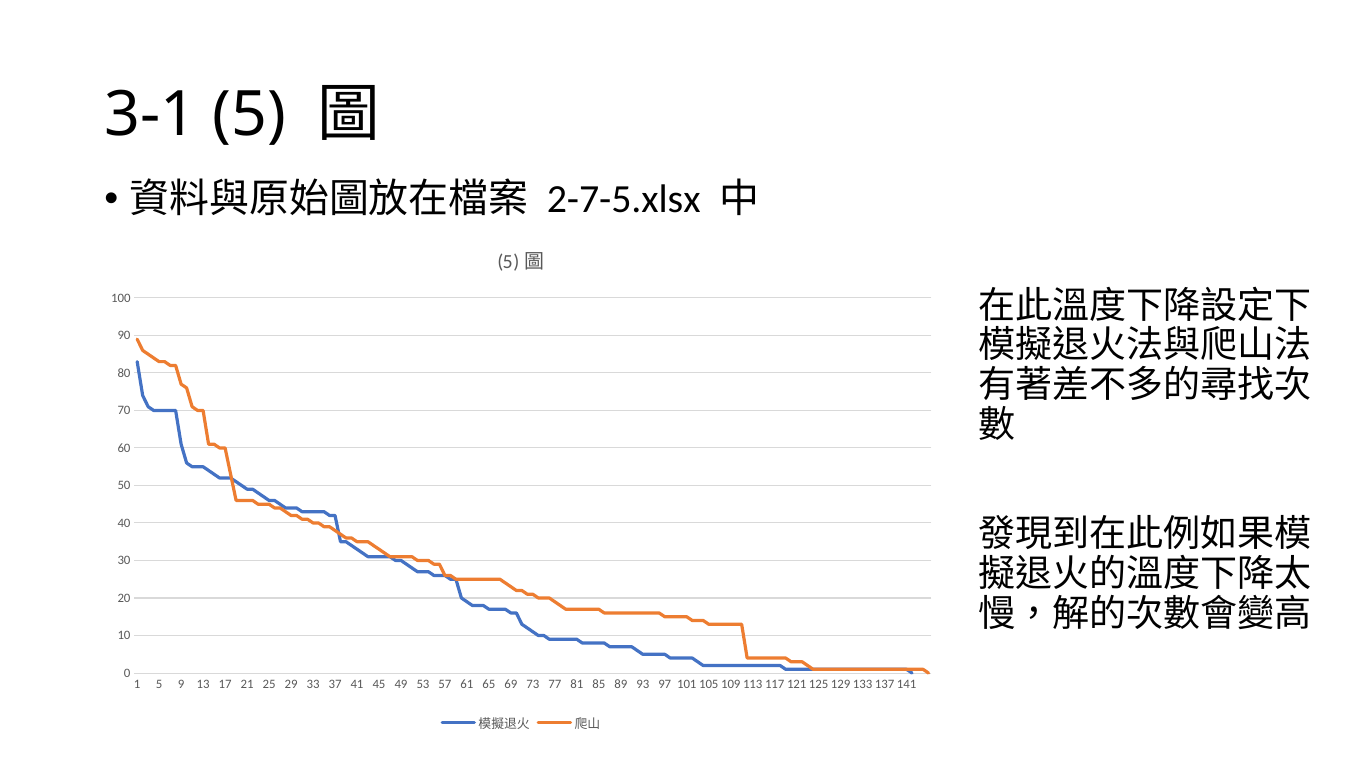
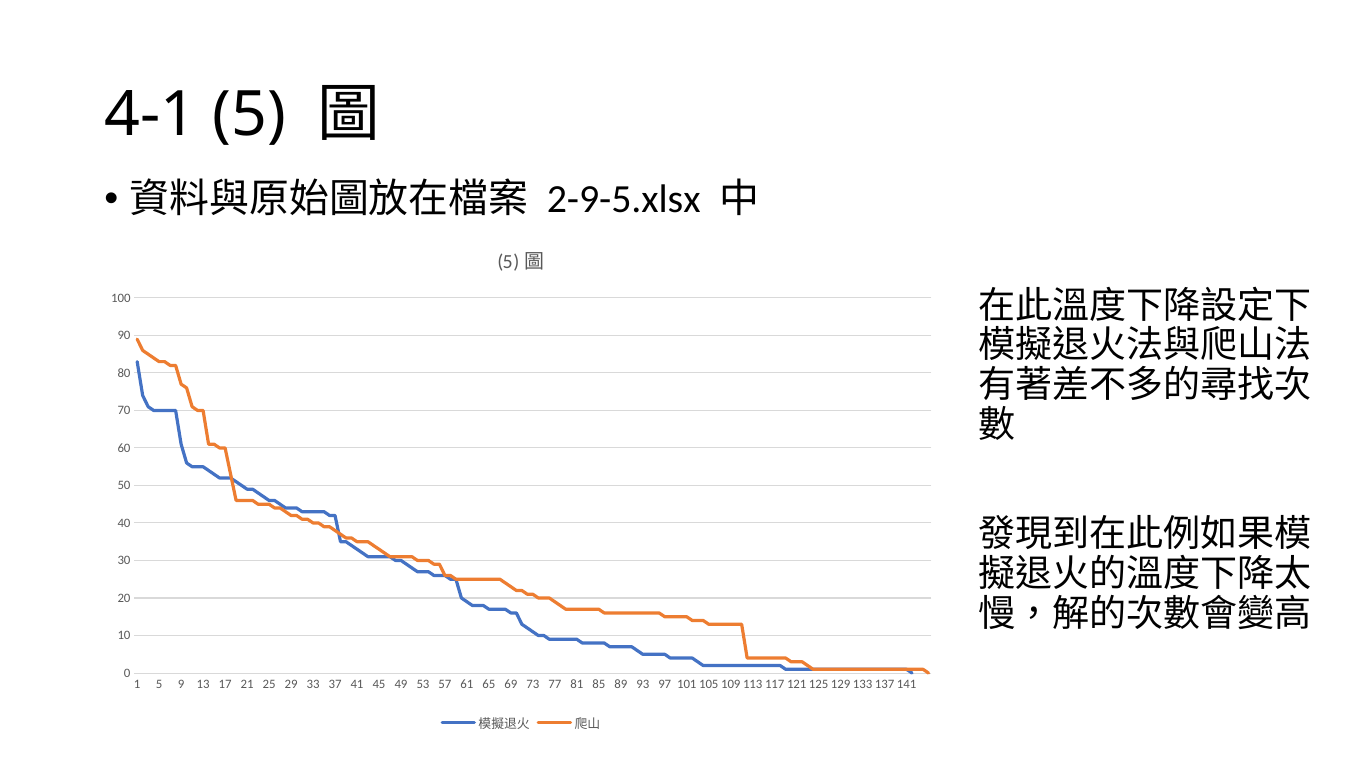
3-1: 3-1 -> 4-1 (150, 115)
2-7-5.xlsx: 2-7-5.xlsx -> 2-9-5.xlsx (624, 200)
